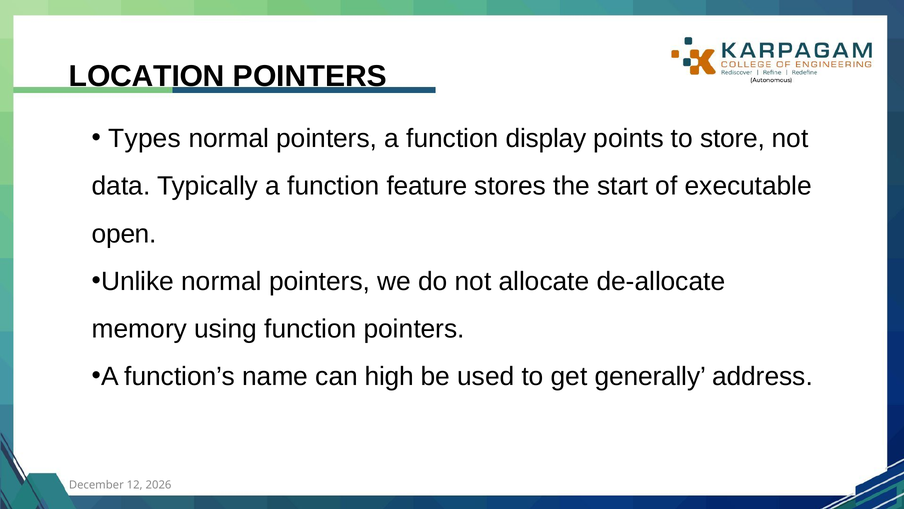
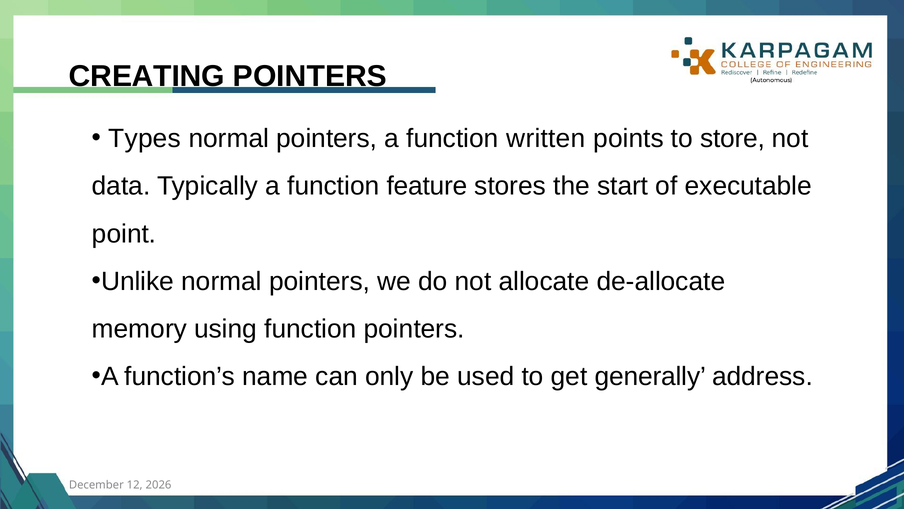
LOCATION: LOCATION -> CREATING (147, 76)
display: display -> written (546, 139)
open: open -> point (124, 234)
high: high -> only (389, 376)
